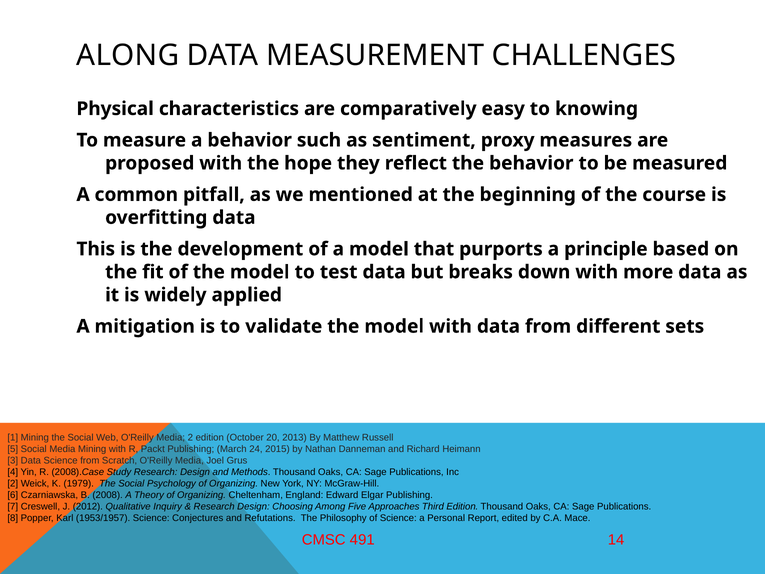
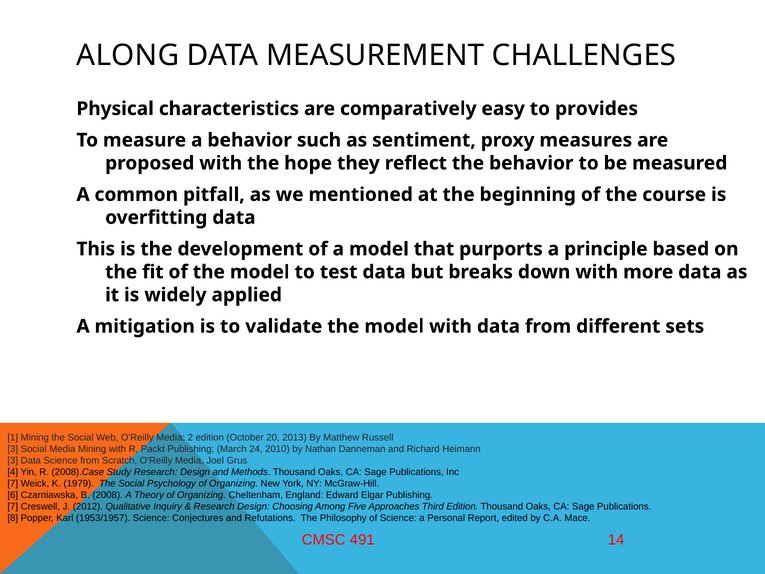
knowing: knowing -> provides (597, 109)
5: 5 -> 3 (13, 449)
2015: 2015 -> 2010 (277, 449)
2: 2 -> 7 (13, 483)
